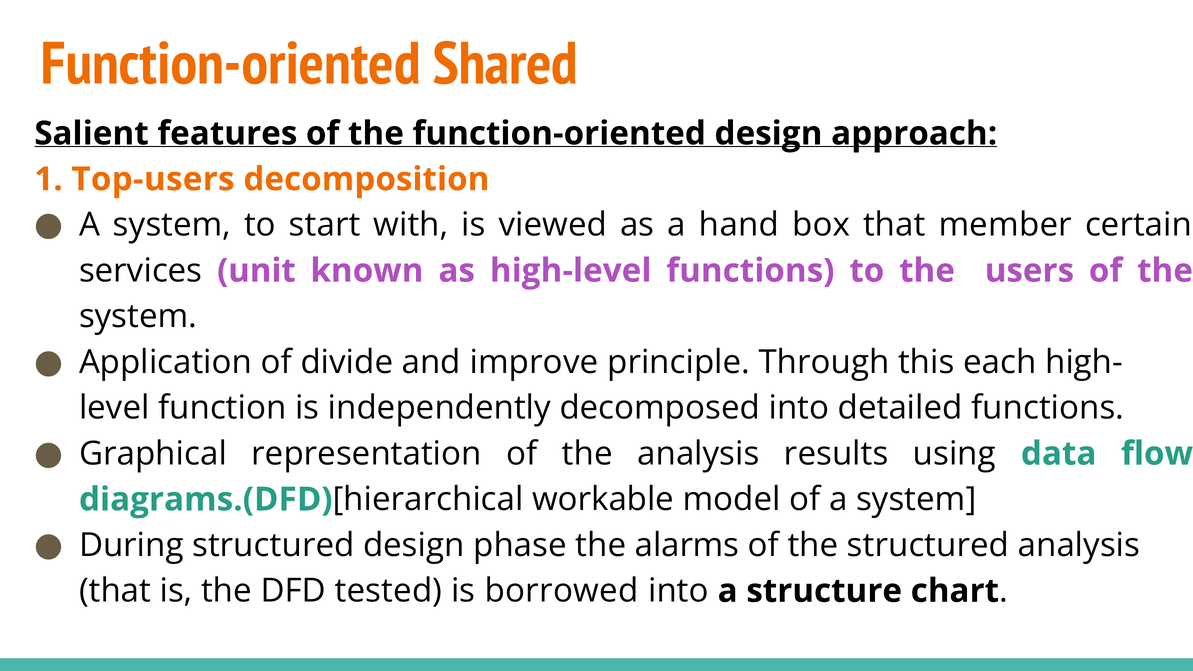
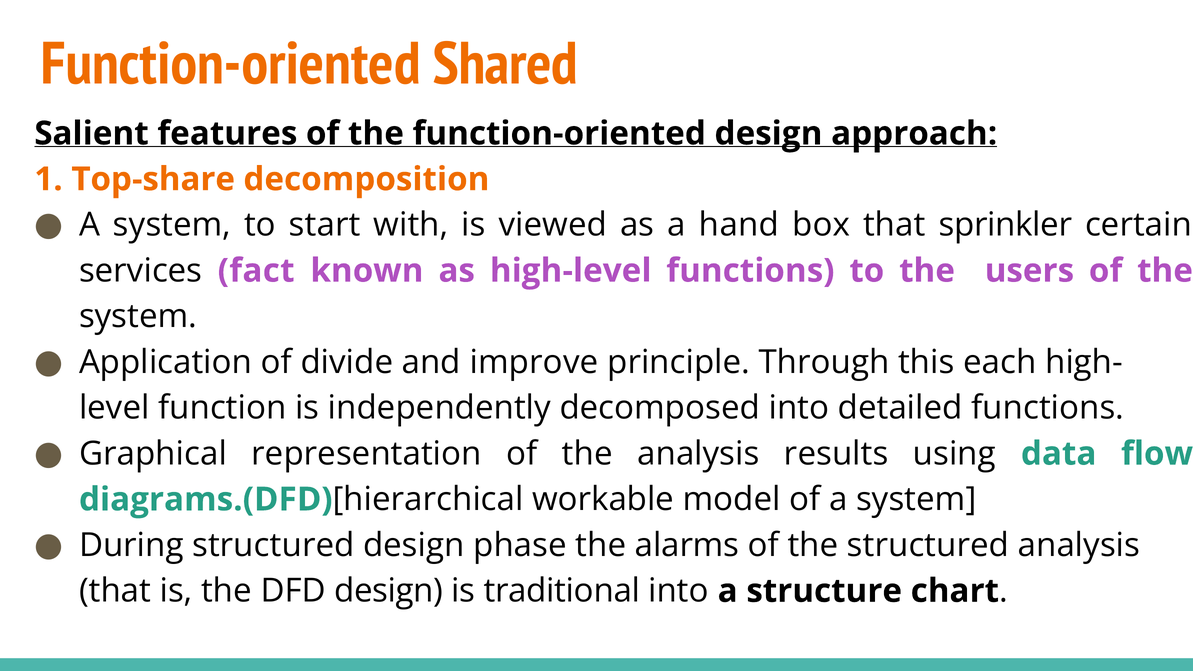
Top-users: Top-users -> Top-share (153, 179)
member: member -> sprinkler (1005, 225)
unit: unit -> fact (256, 271)
DFD tested: tested -> design (389, 591)
borrowed: borrowed -> traditional (562, 591)
